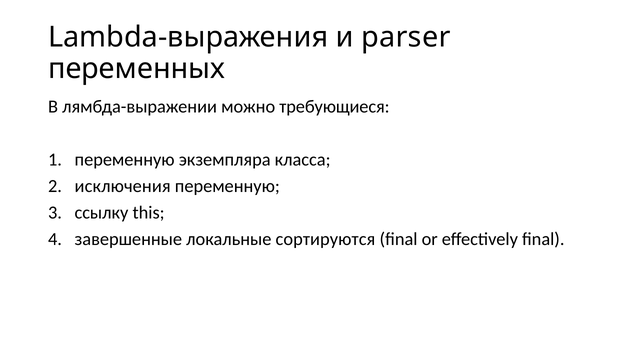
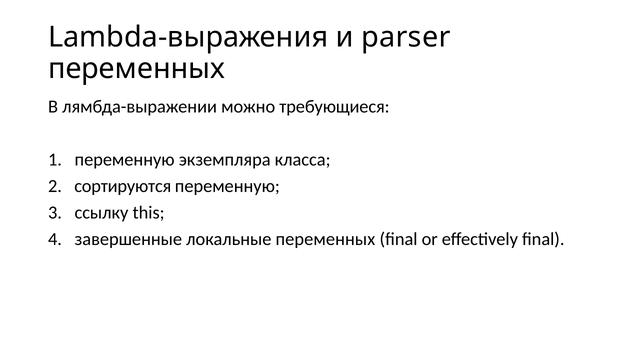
исключения: исключения -> сортируются (123, 186)
локальные сортируются: сортируются -> переменных (325, 239)
